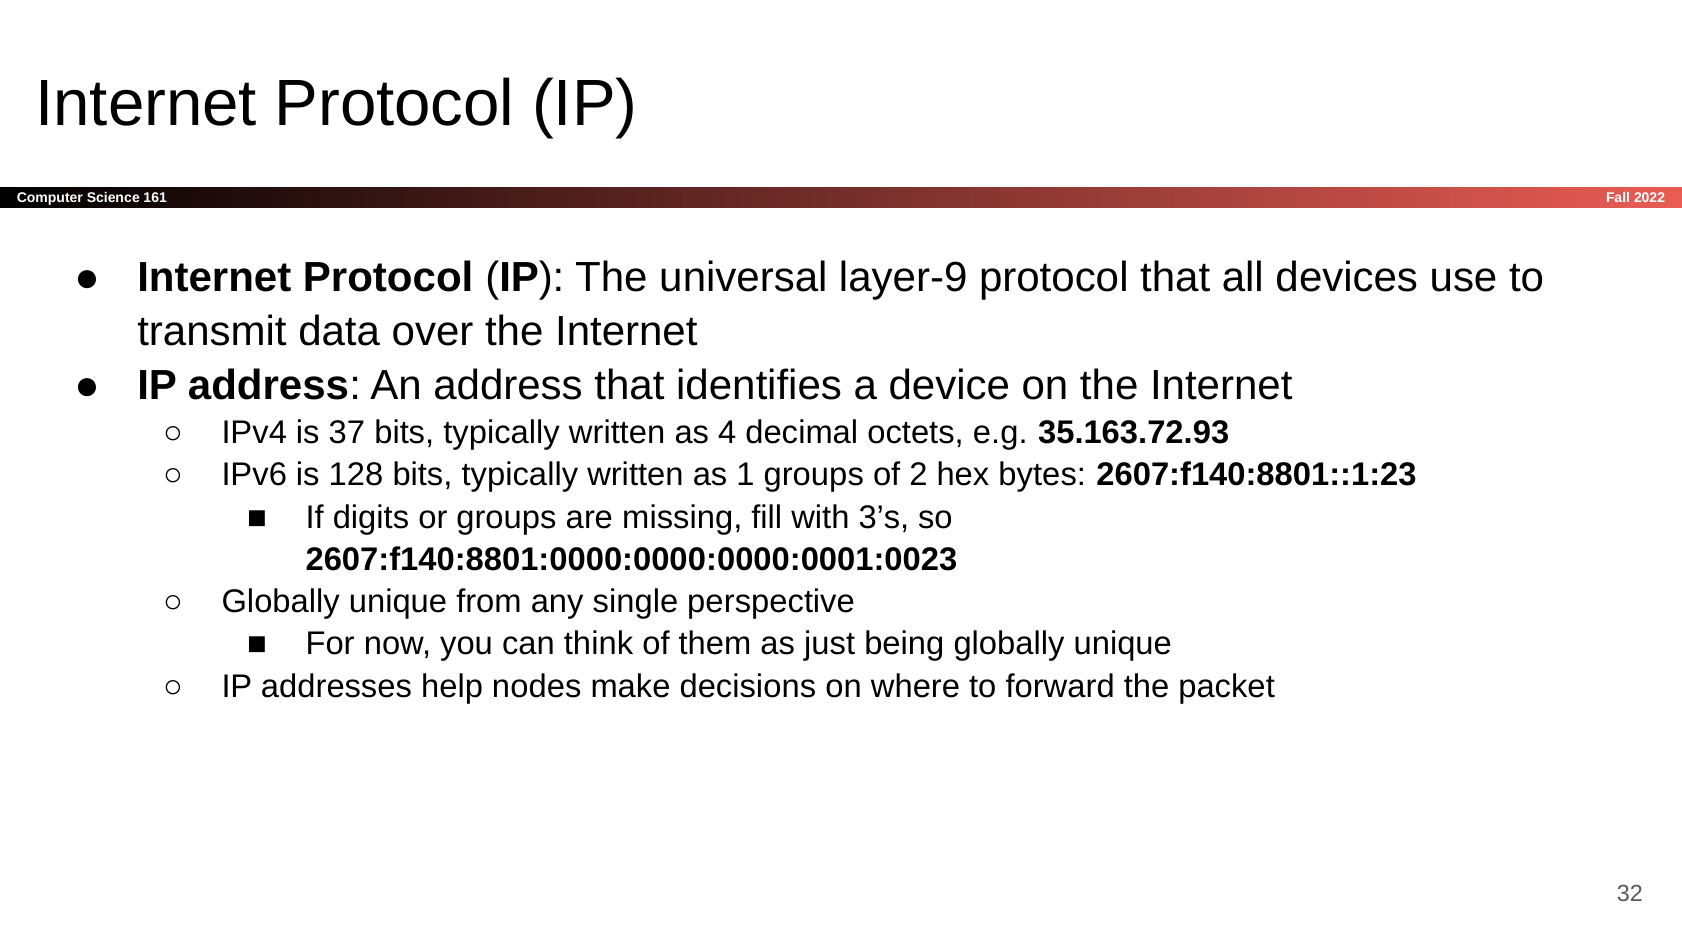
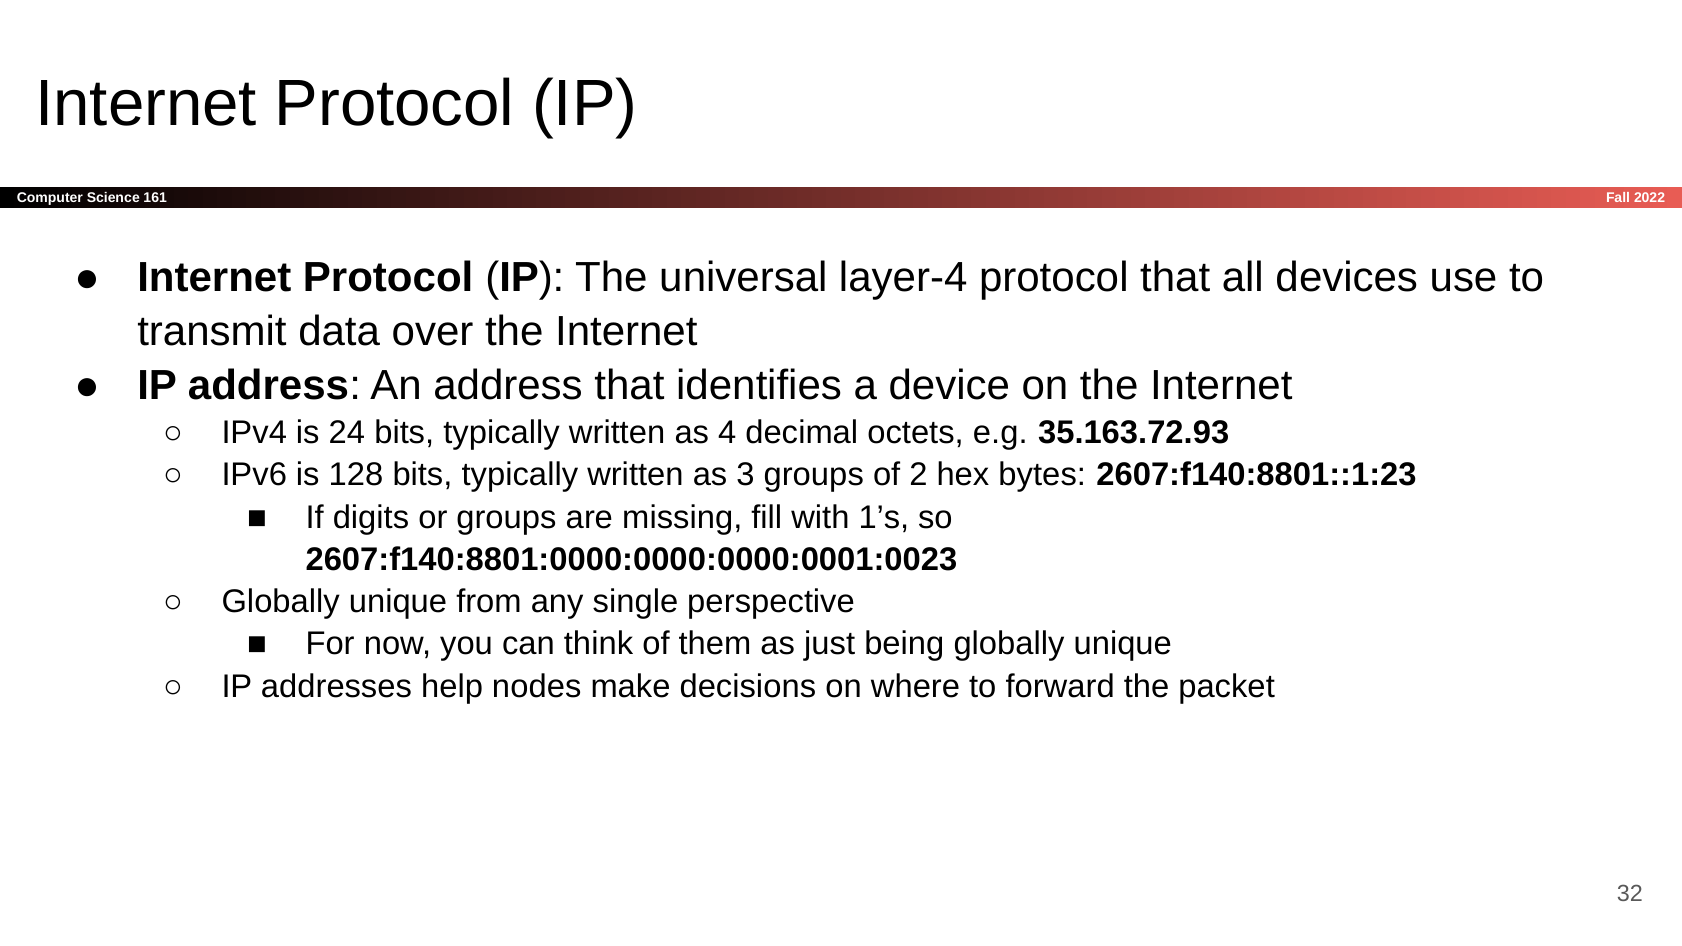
layer-9: layer-9 -> layer-4 (903, 277)
37: 37 -> 24 (347, 433)
1: 1 -> 3 (745, 475)
3’s: 3’s -> 1’s (884, 517)
